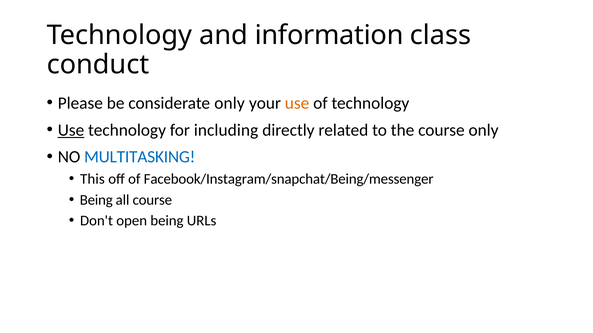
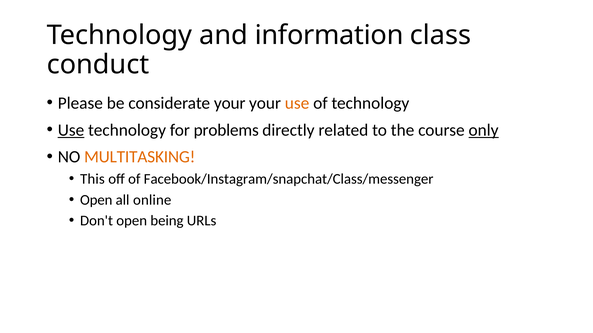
considerate only: only -> your (230, 103)
including: including -> problems (226, 130)
only underline: none -> present (484, 130)
MULTITASKING colour: blue -> orange (140, 157)
Facebook/Instagram/snapchat/Being/messenger: Facebook/Instagram/snapchat/Being/messenger -> Facebook/Instagram/snapchat/Class/messenger (289, 179)
Being: Being -> Open (96, 200)
all course: course -> online (152, 200)
